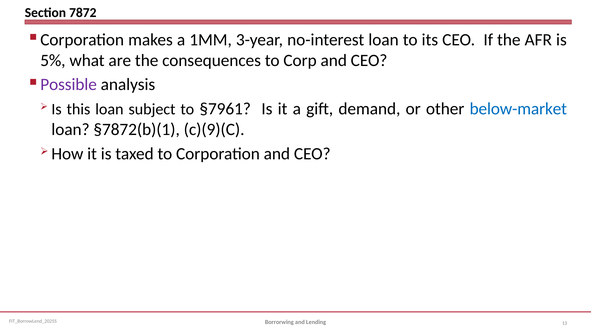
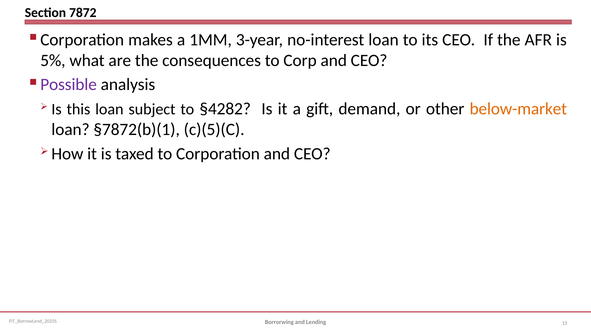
§7961: §7961 -> §4282 (225, 109)
below-market colour: blue -> orange (518, 109)
c)(9)(C: c)(9)(C -> c)(5)(C (214, 129)
